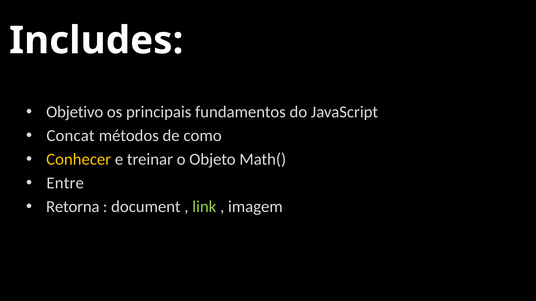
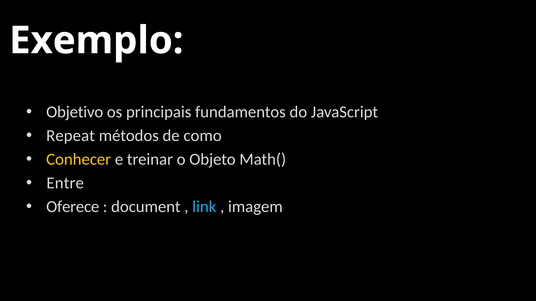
Includes: Includes -> Exemplo (96, 41)
Concat: Concat -> Repeat (71, 136)
Retorna: Retorna -> Oferece (73, 207)
link colour: light green -> light blue (204, 207)
